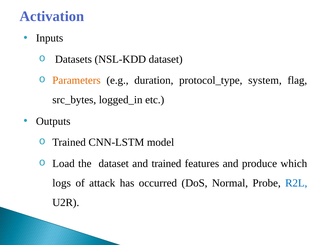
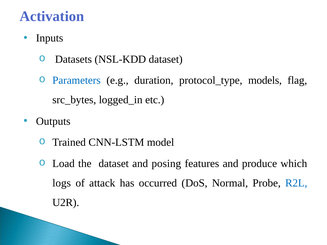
Parameters colour: orange -> blue (76, 80)
system: system -> models (265, 80)
and trained: trained -> posing (166, 164)
